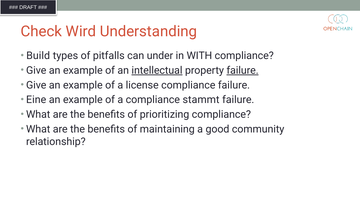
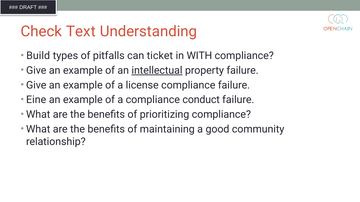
Wird: Wird -> Text (81, 31)
under: under -> ticket (160, 56)
failure underline: present -> none (243, 71)
stammt: stammt -> conduct (201, 100)
